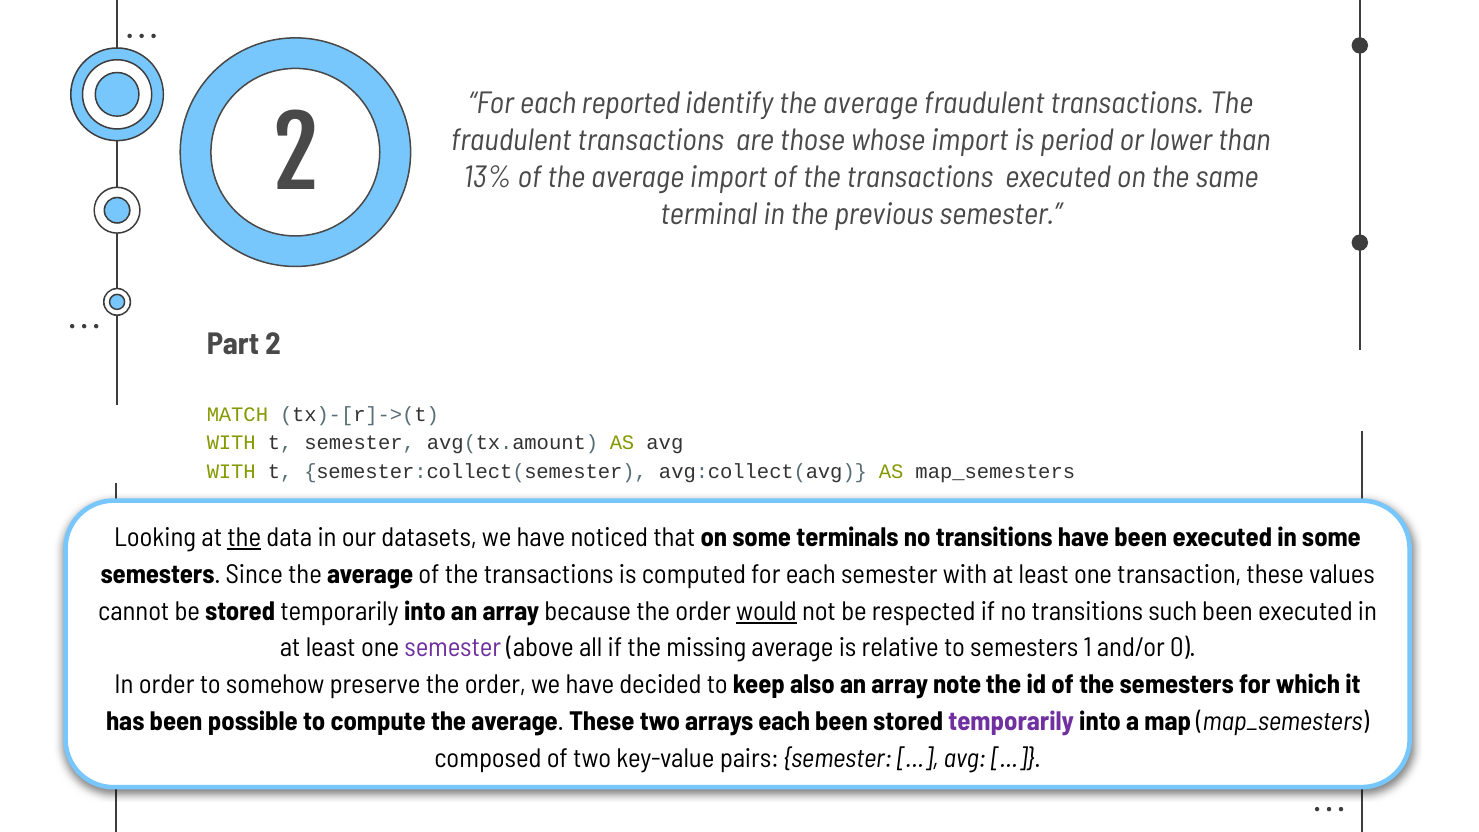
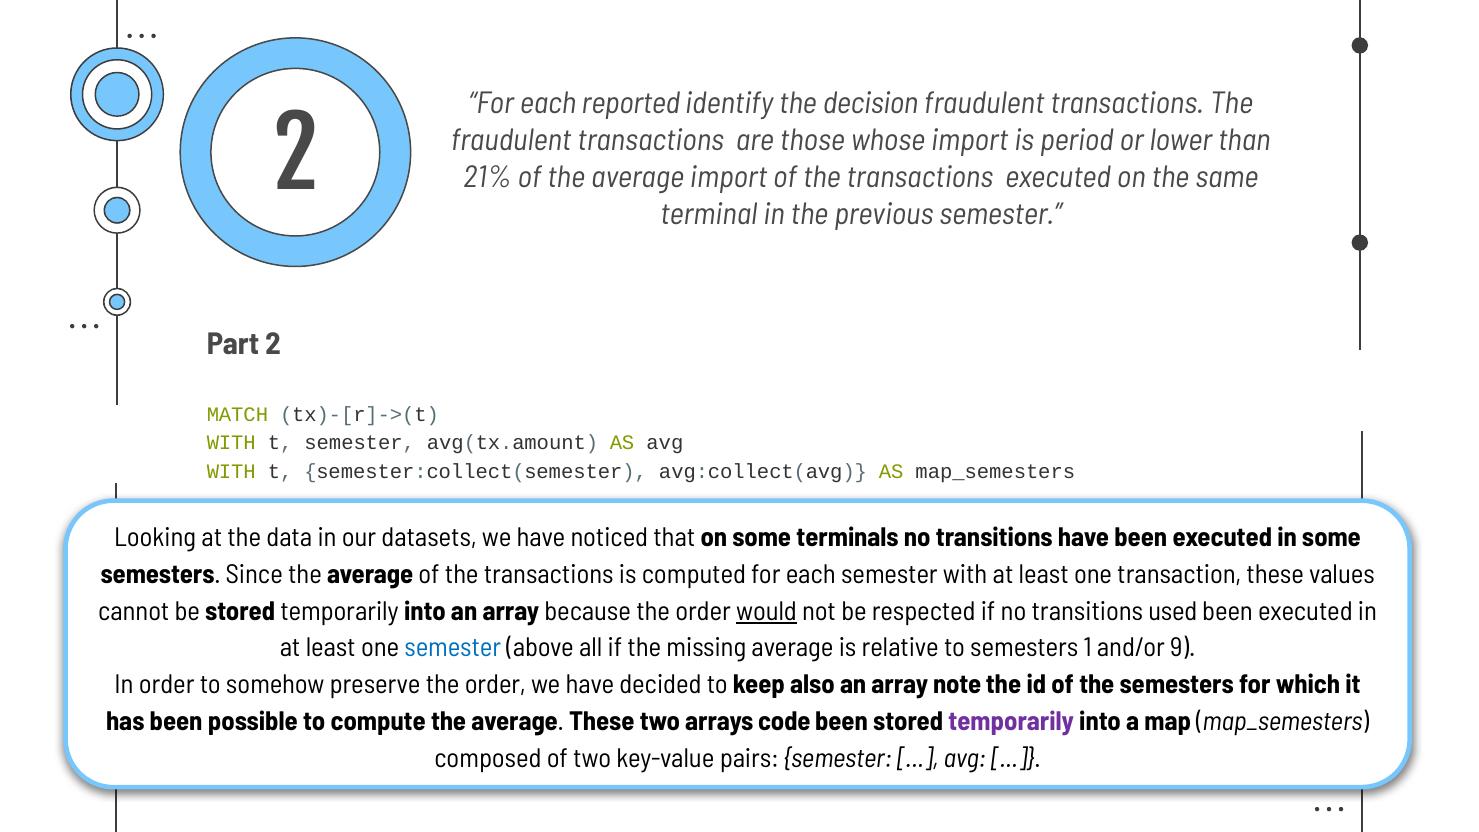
identify the average: average -> decision (871, 103)
13%: 13% -> 21% (487, 177)
the underline: present -> none (244, 538)
such: such -> used (1173, 611)
semester colour: purple -> blue (453, 648)
0: 0 -> 9 (1183, 648)
arrays each: each -> code (784, 722)
